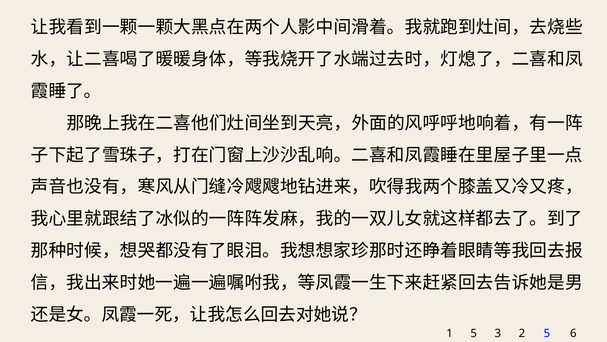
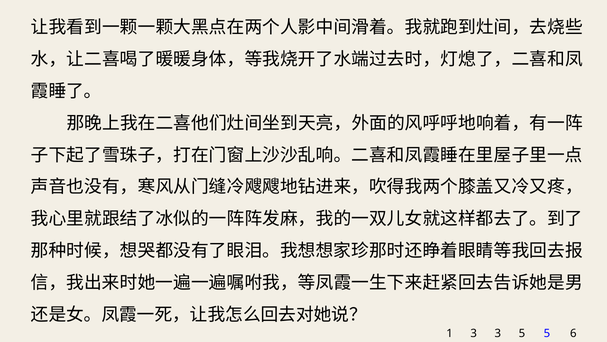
1 5: 5 -> 3 (474, 333)
3 2: 2 -> 5 (522, 333)
